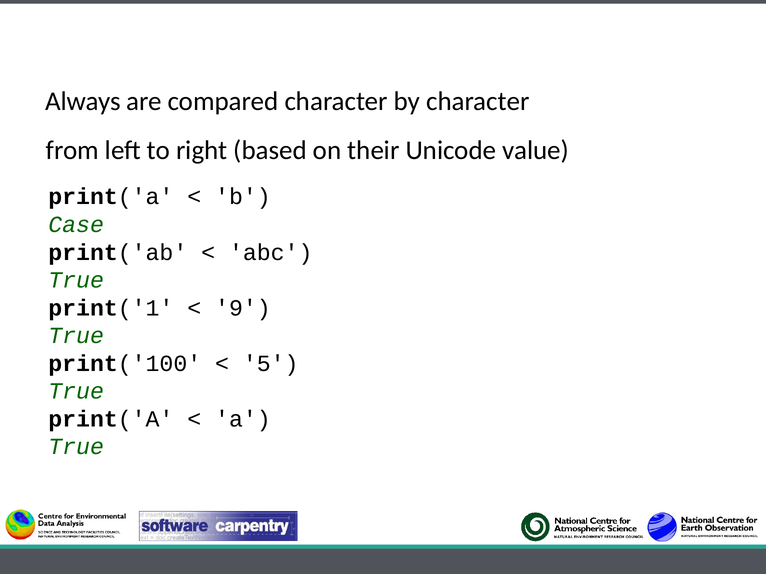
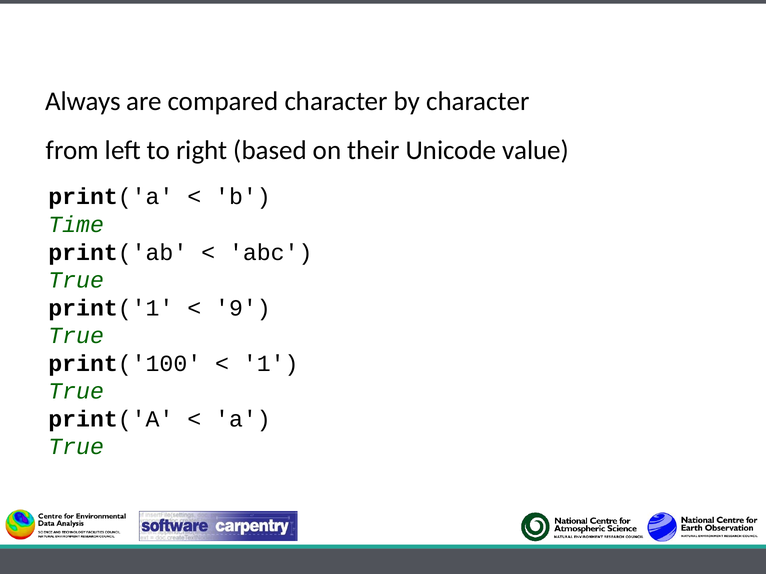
Case: Case -> Time (76, 225)
5: 5 -> 1 (271, 364)
